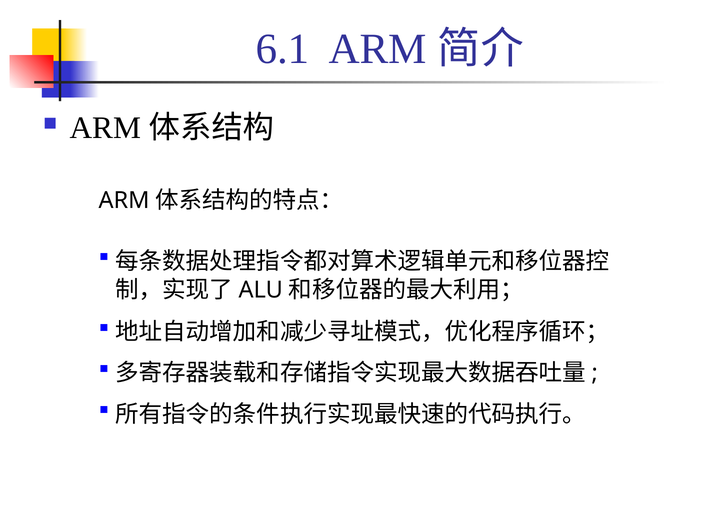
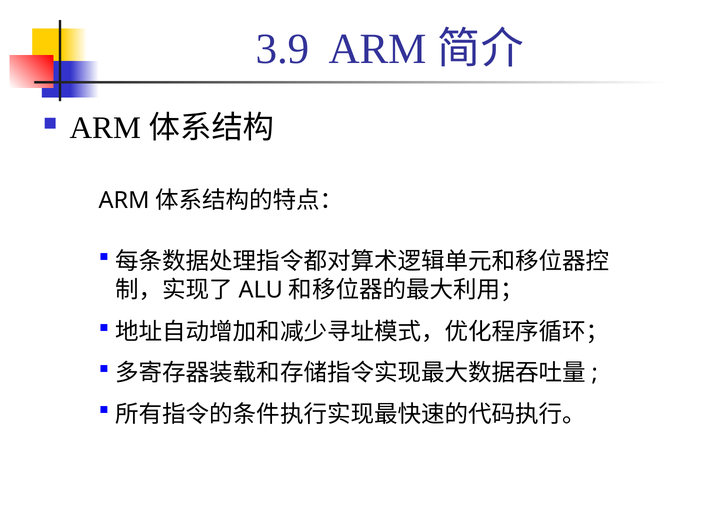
6.1: 6.1 -> 3.9 (283, 49)
